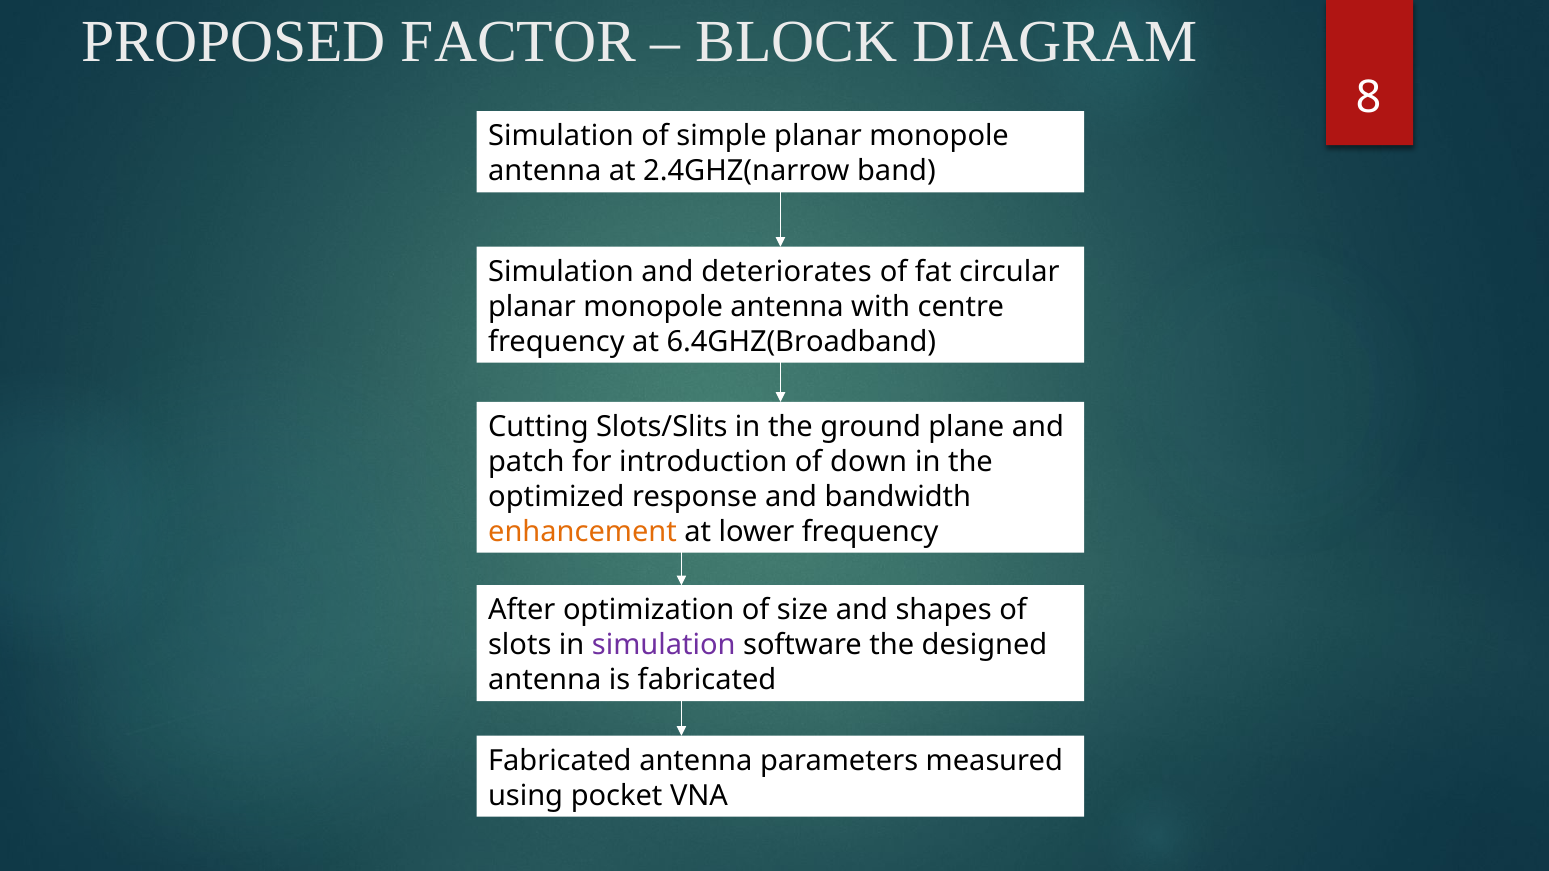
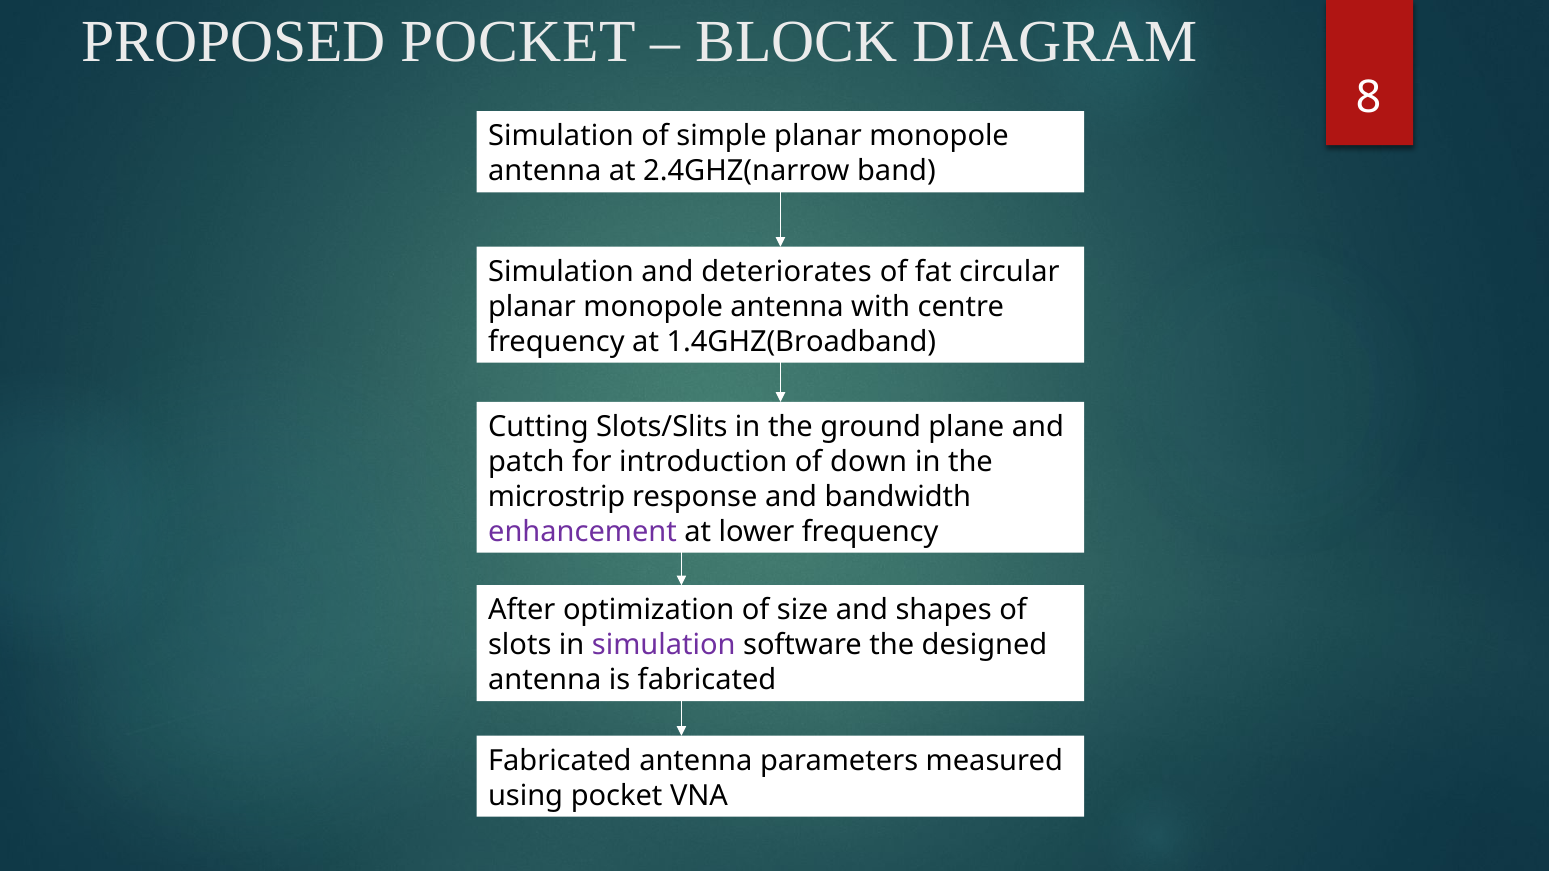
PROPOSED FACTOR: FACTOR -> POCKET (518, 42)
6.4GHZ(Broadband: 6.4GHZ(Broadband -> 1.4GHZ(Broadband (801, 342)
optimized: optimized -> microstrip (557, 497)
enhancement colour: orange -> purple (582, 532)
